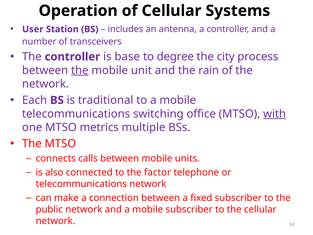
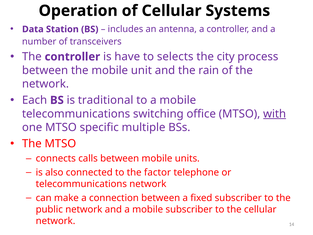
User: User -> Data (33, 29)
base: base -> have (127, 57)
degree: degree -> selects (175, 57)
the underline: present -> none (80, 70)
metrics: metrics -> specific (99, 127)
